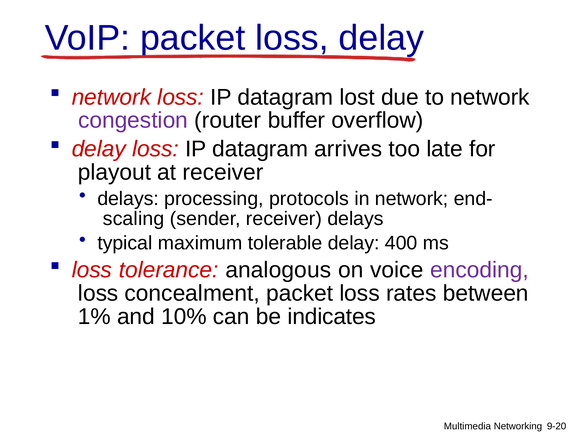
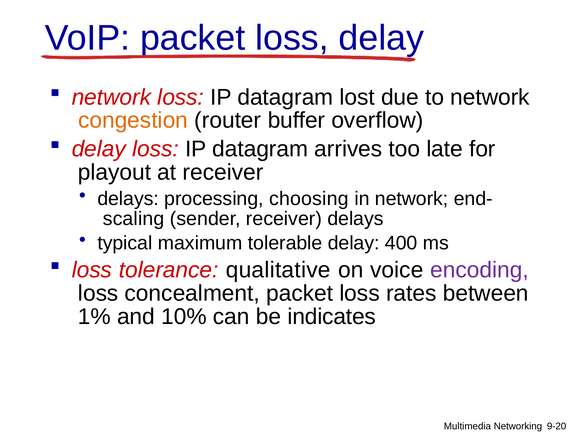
congestion colour: purple -> orange (133, 121)
protocols: protocols -> choosing (309, 199)
analogous: analogous -> qualitative (278, 270)
